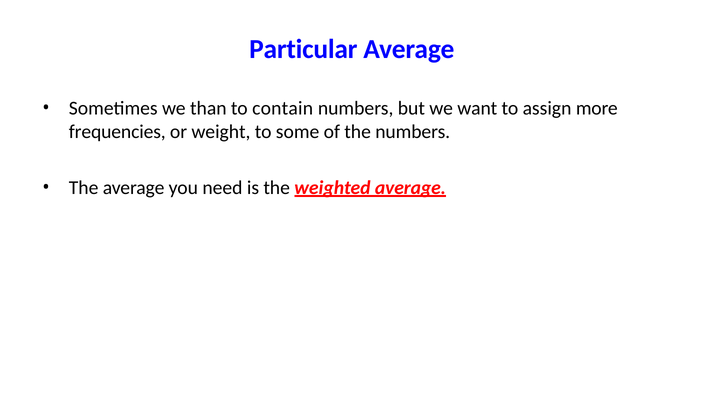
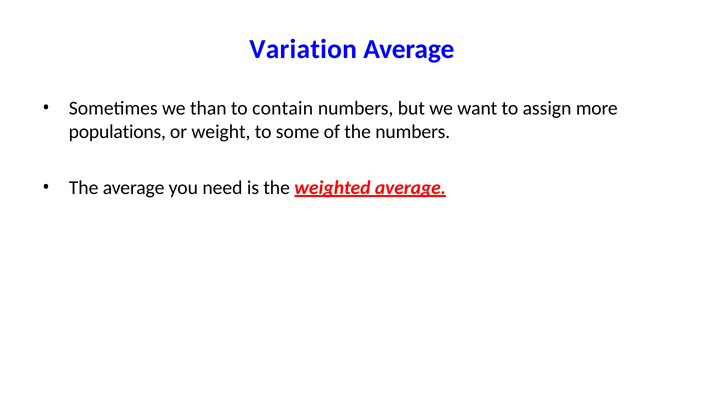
Particular: Particular -> Variation (303, 49)
frequencies: frequencies -> populations (117, 132)
